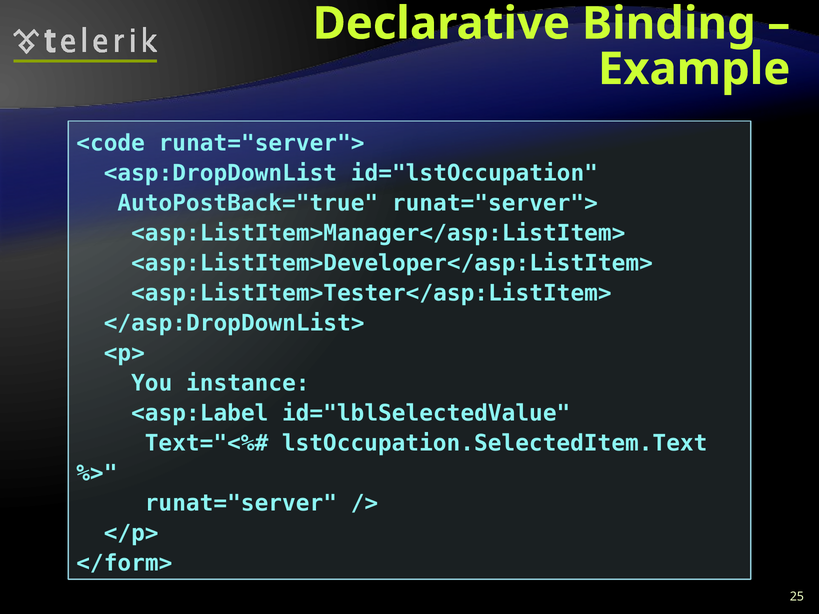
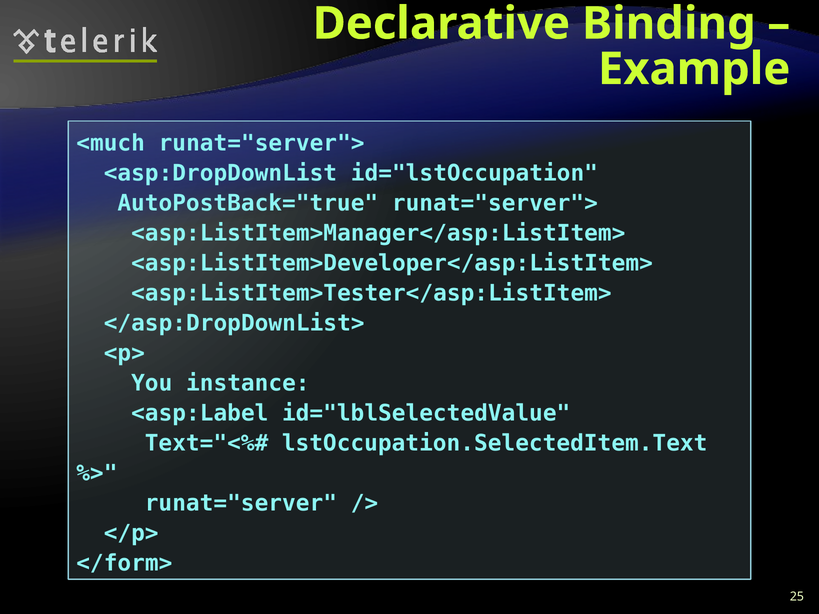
<code: <code -> <much (111, 143)
